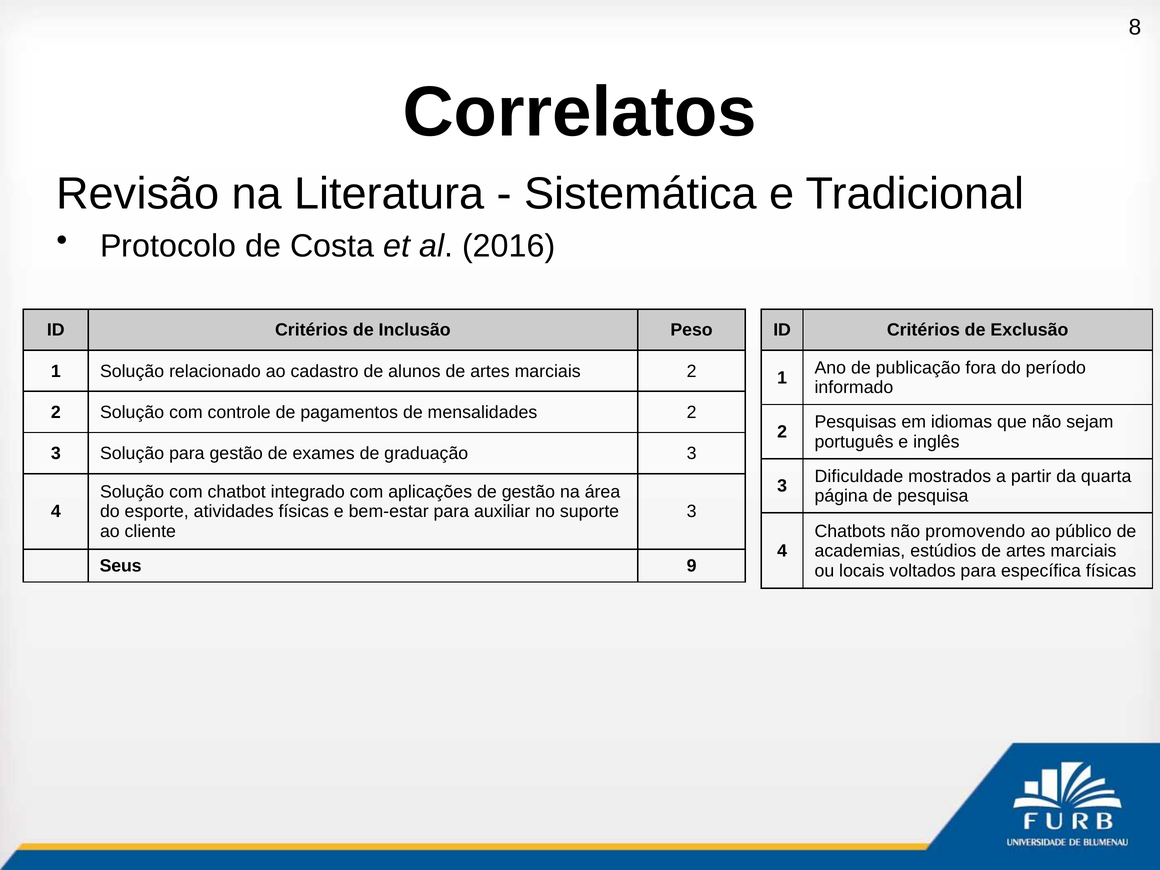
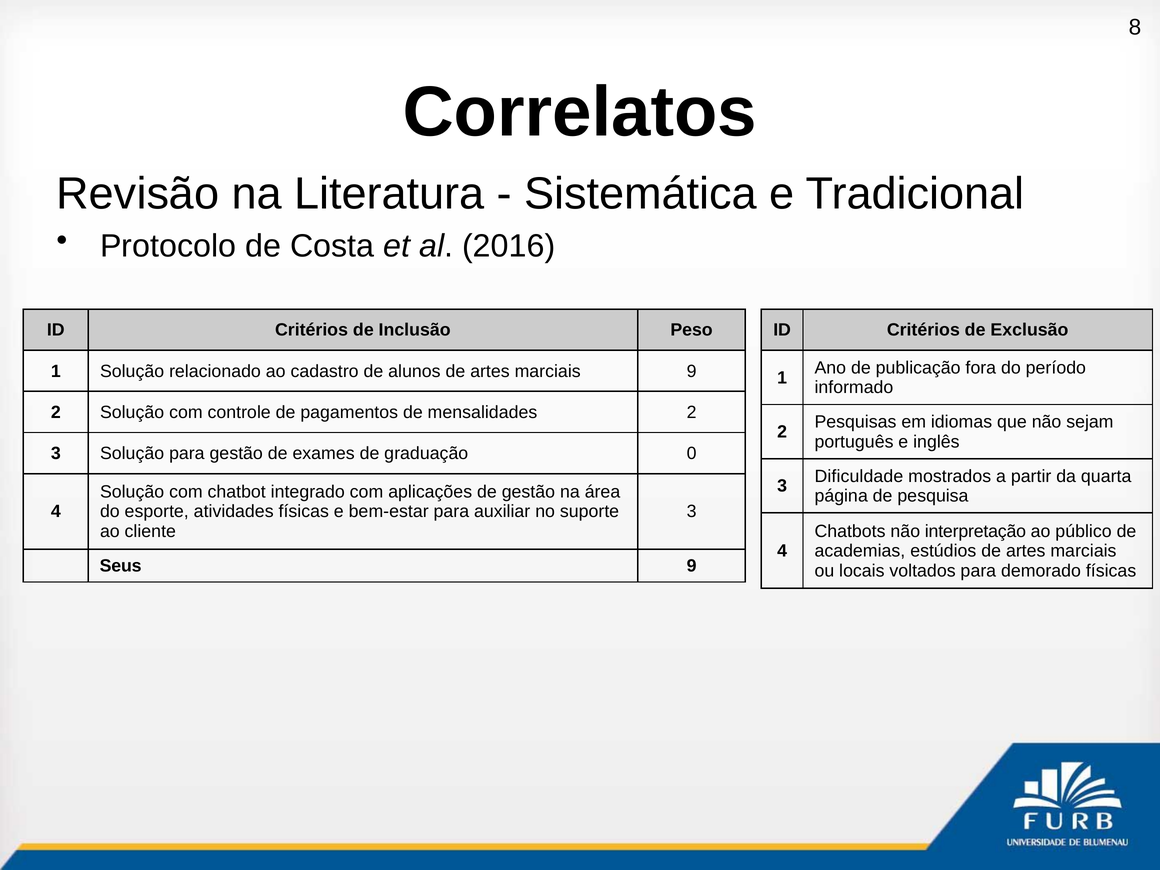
marciais 2: 2 -> 9 (692, 371)
graduação 3: 3 -> 0 (692, 453)
promovendo: promovendo -> interpretação (975, 531)
específica: específica -> demorado (1041, 571)
